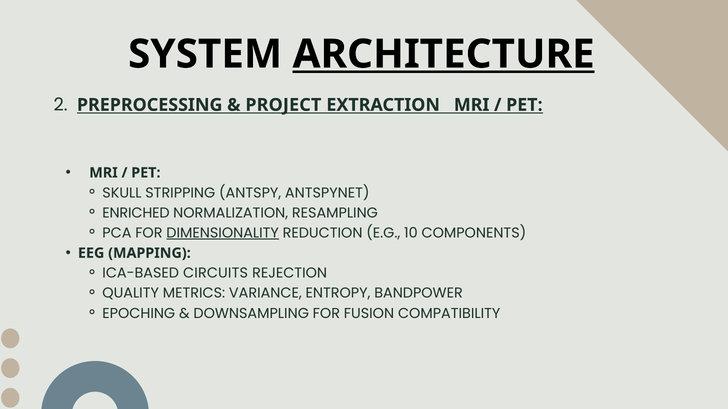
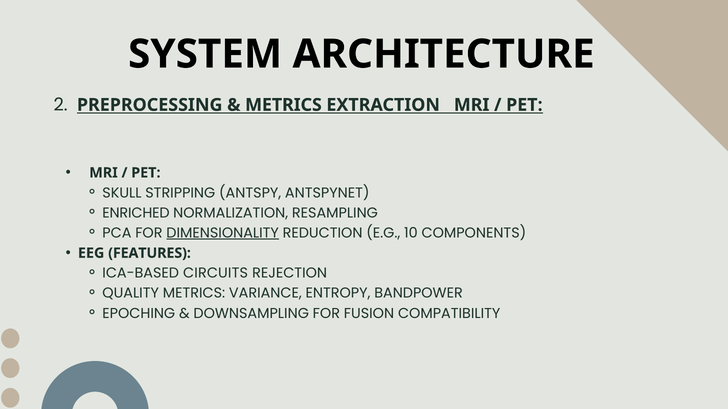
ARCHITECTURE underline: present -> none (444, 54)
PROJECT: PROJECT -> METRICS (283, 105)
MAPPING: MAPPING -> FEATURES (149, 253)
